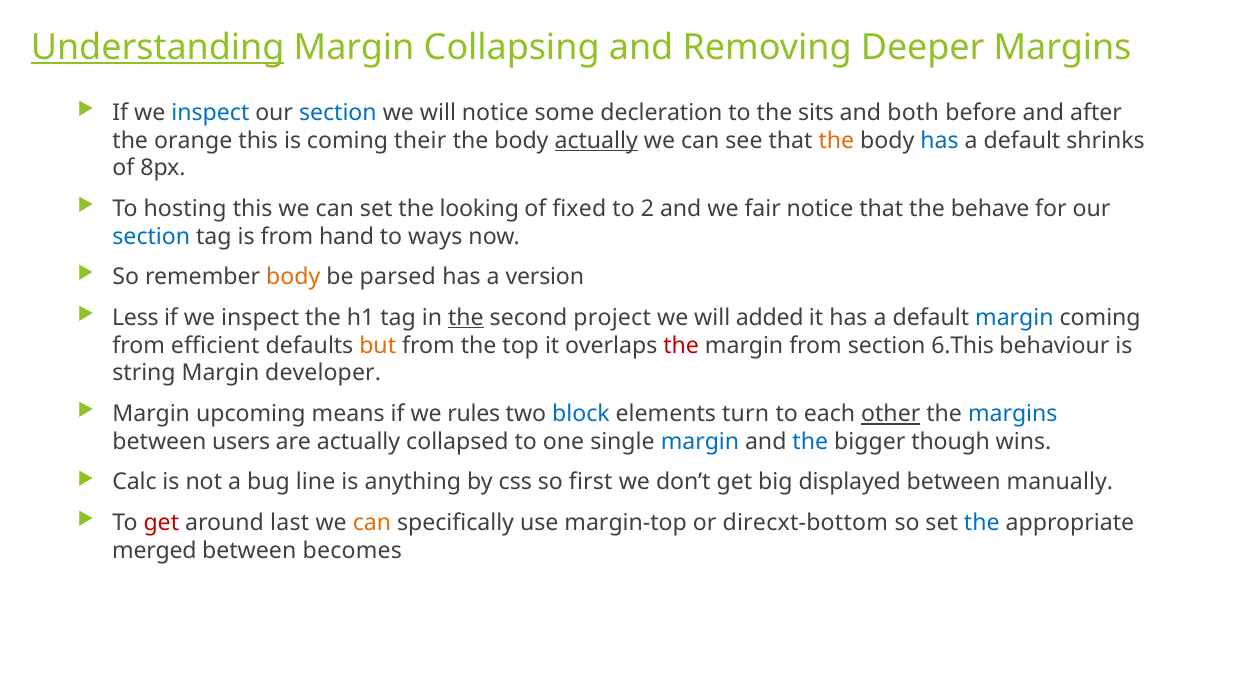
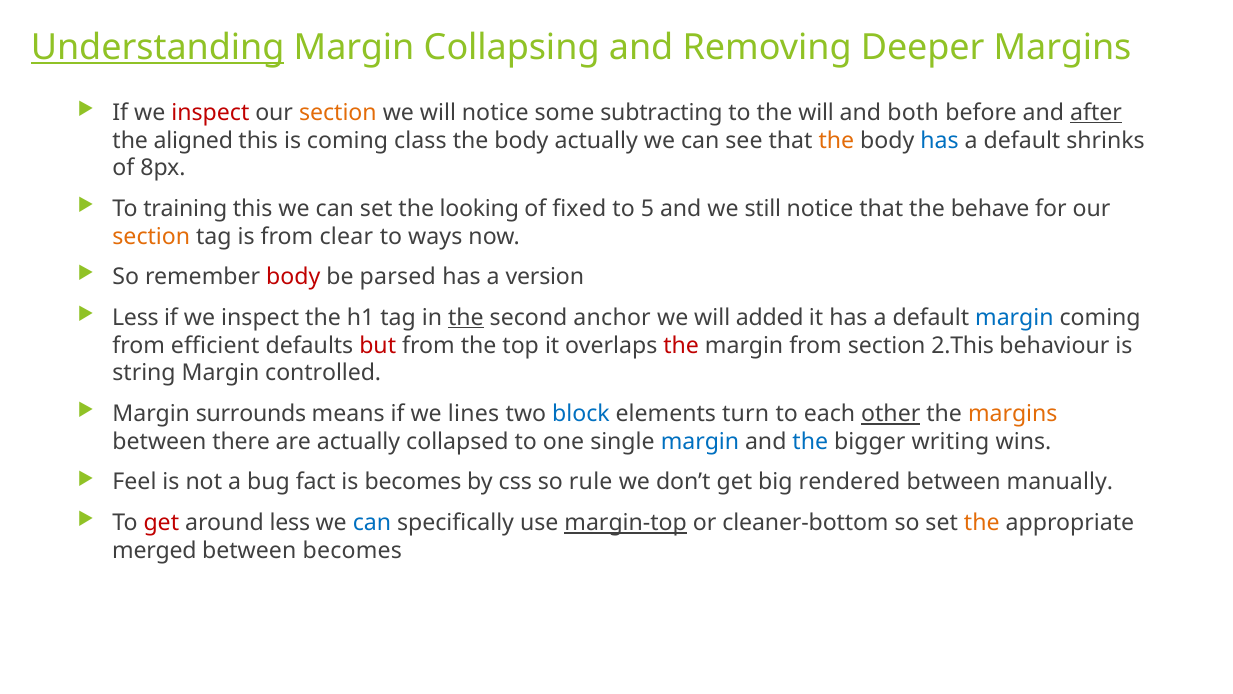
inspect colour: blue -> red (210, 113)
section colour: blue -> orange (338, 113)
decleration: decleration -> subtracting (661, 113)
the sits: sits -> will (816, 113)
after underline: none -> present (1096, 113)
orange: orange -> aligned (193, 140)
their: their -> class (420, 140)
actually underline: present -> none (596, 140)
hosting: hosting -> training (185, 209)
2: 2 -> 5 (647, 209)
fair: fair -> still (763, 209)
section colour: blue -> orange (151, 236)
hand: hand -> clear (346, 236)
body colour: orange -> red (293, 277)
project: project -> anchor (612, 318)
but colour: orange -> red (378, 345)
6.This: 6.This -> 2.This (963, 345)
developer: developer -> controlled (323, 373)
upcoming: upcoming -> surrounds (251, 414)
rules: rules -> lines (474, 414)
margins colour: blue -> orange (1013, 414)
users: users -> there (241, 441)
though: though -> writing (950, 441)
Calc: Calc -> Feel (134, 482)
line: line -> fact (316, 482)
is anything: anything -> becomes (413, 482)
first: first -> rule (591, 482)
displayed: displayed -> rendered (850, 482)
around last: last -> less (290, 523)
can colour: orange -> blue (372, 523)
margin-top underline: none -> present (626, 523)
direcxt-bottom: direcxt-bottom -> cleaner-bottom (805, 523)
the colour: blue -> orange (982, 523)
